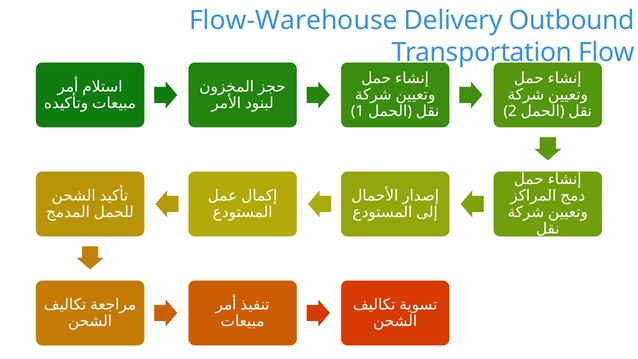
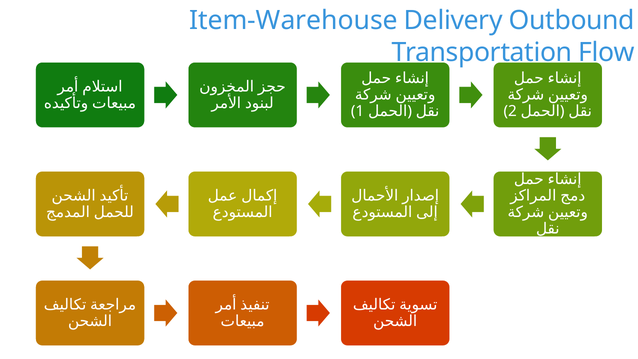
Flow-Warehouse: Flow-Warehouse -> Item-Warehouse (293, 21)
